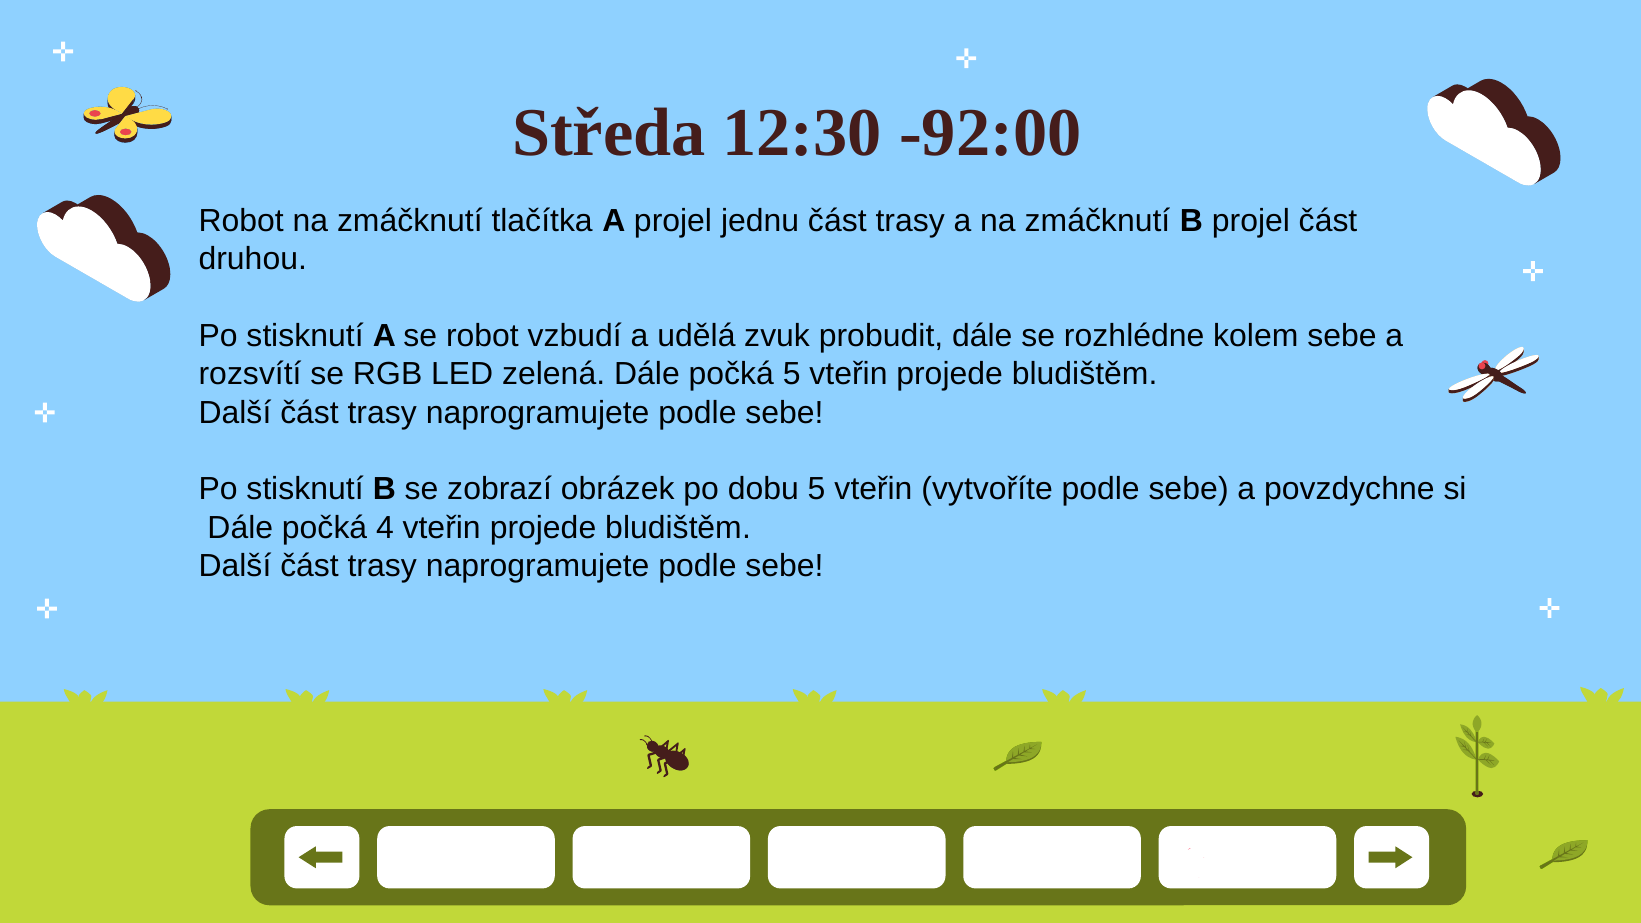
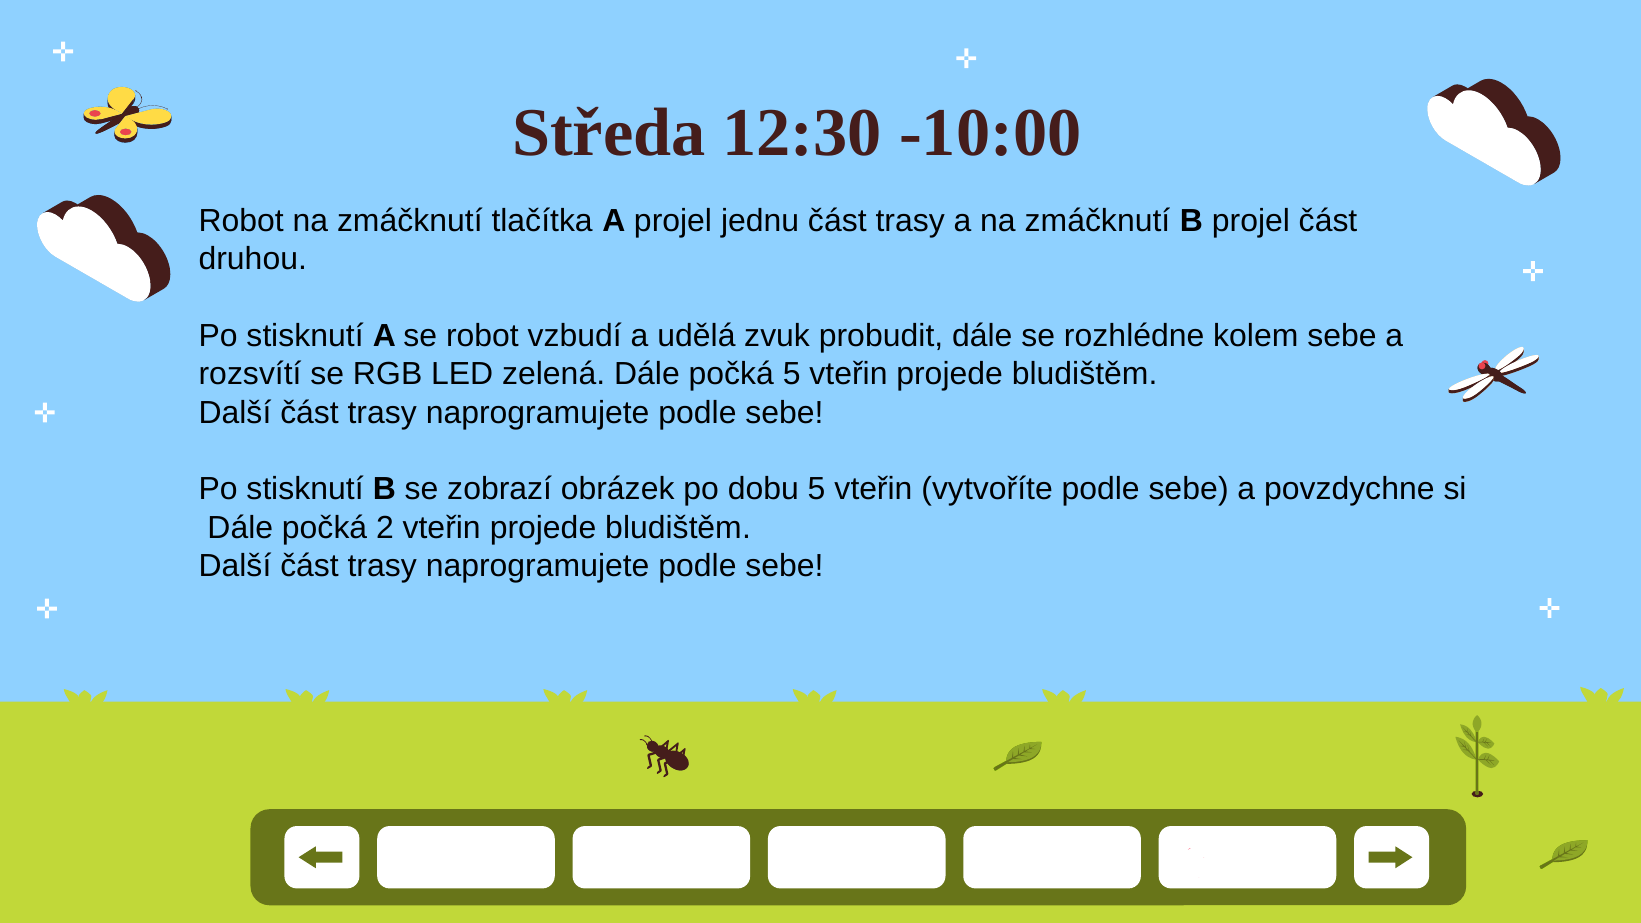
-92:00: -92:00 -> -10:00 (990, 133)
4: 4 -> 2 (385, 528)
